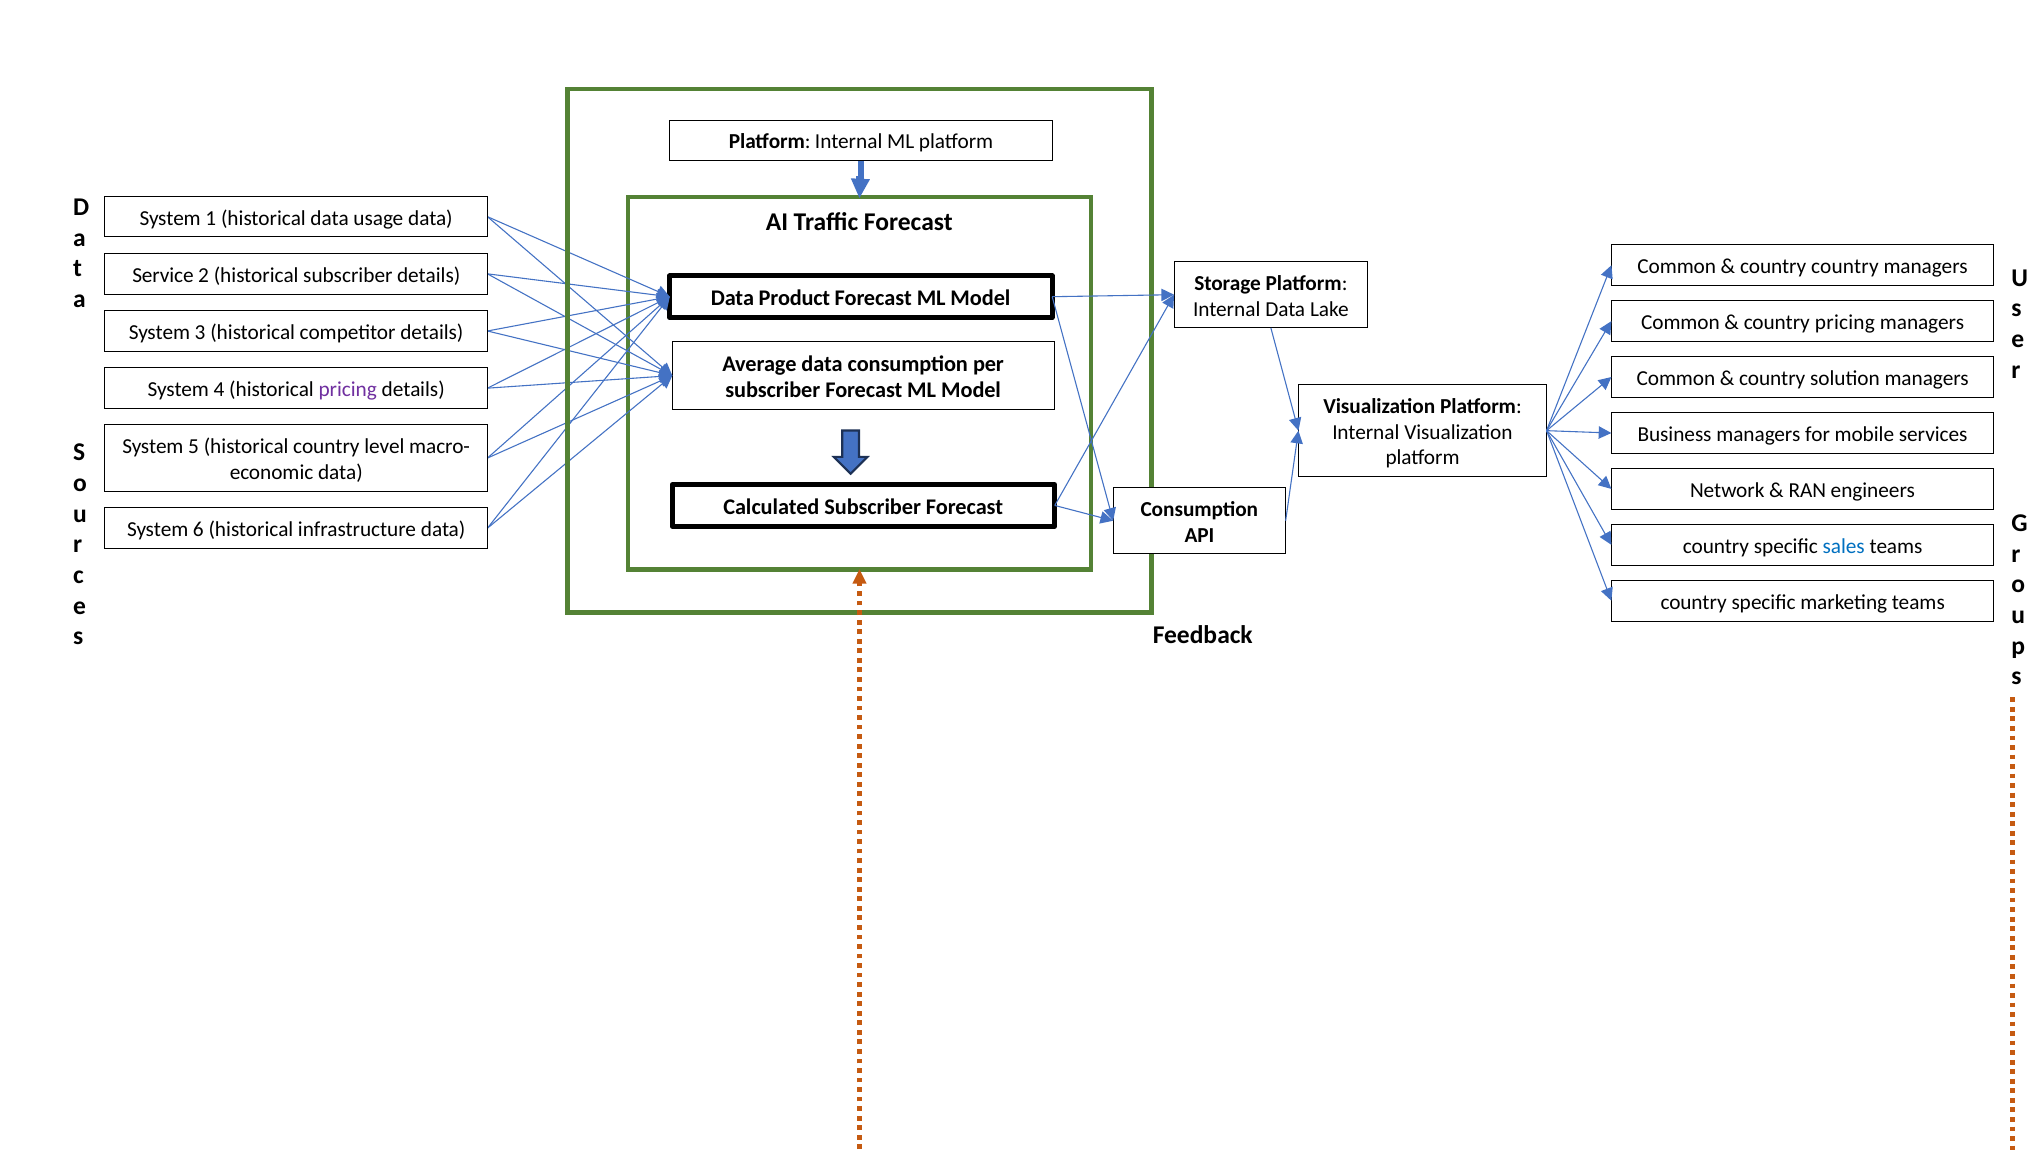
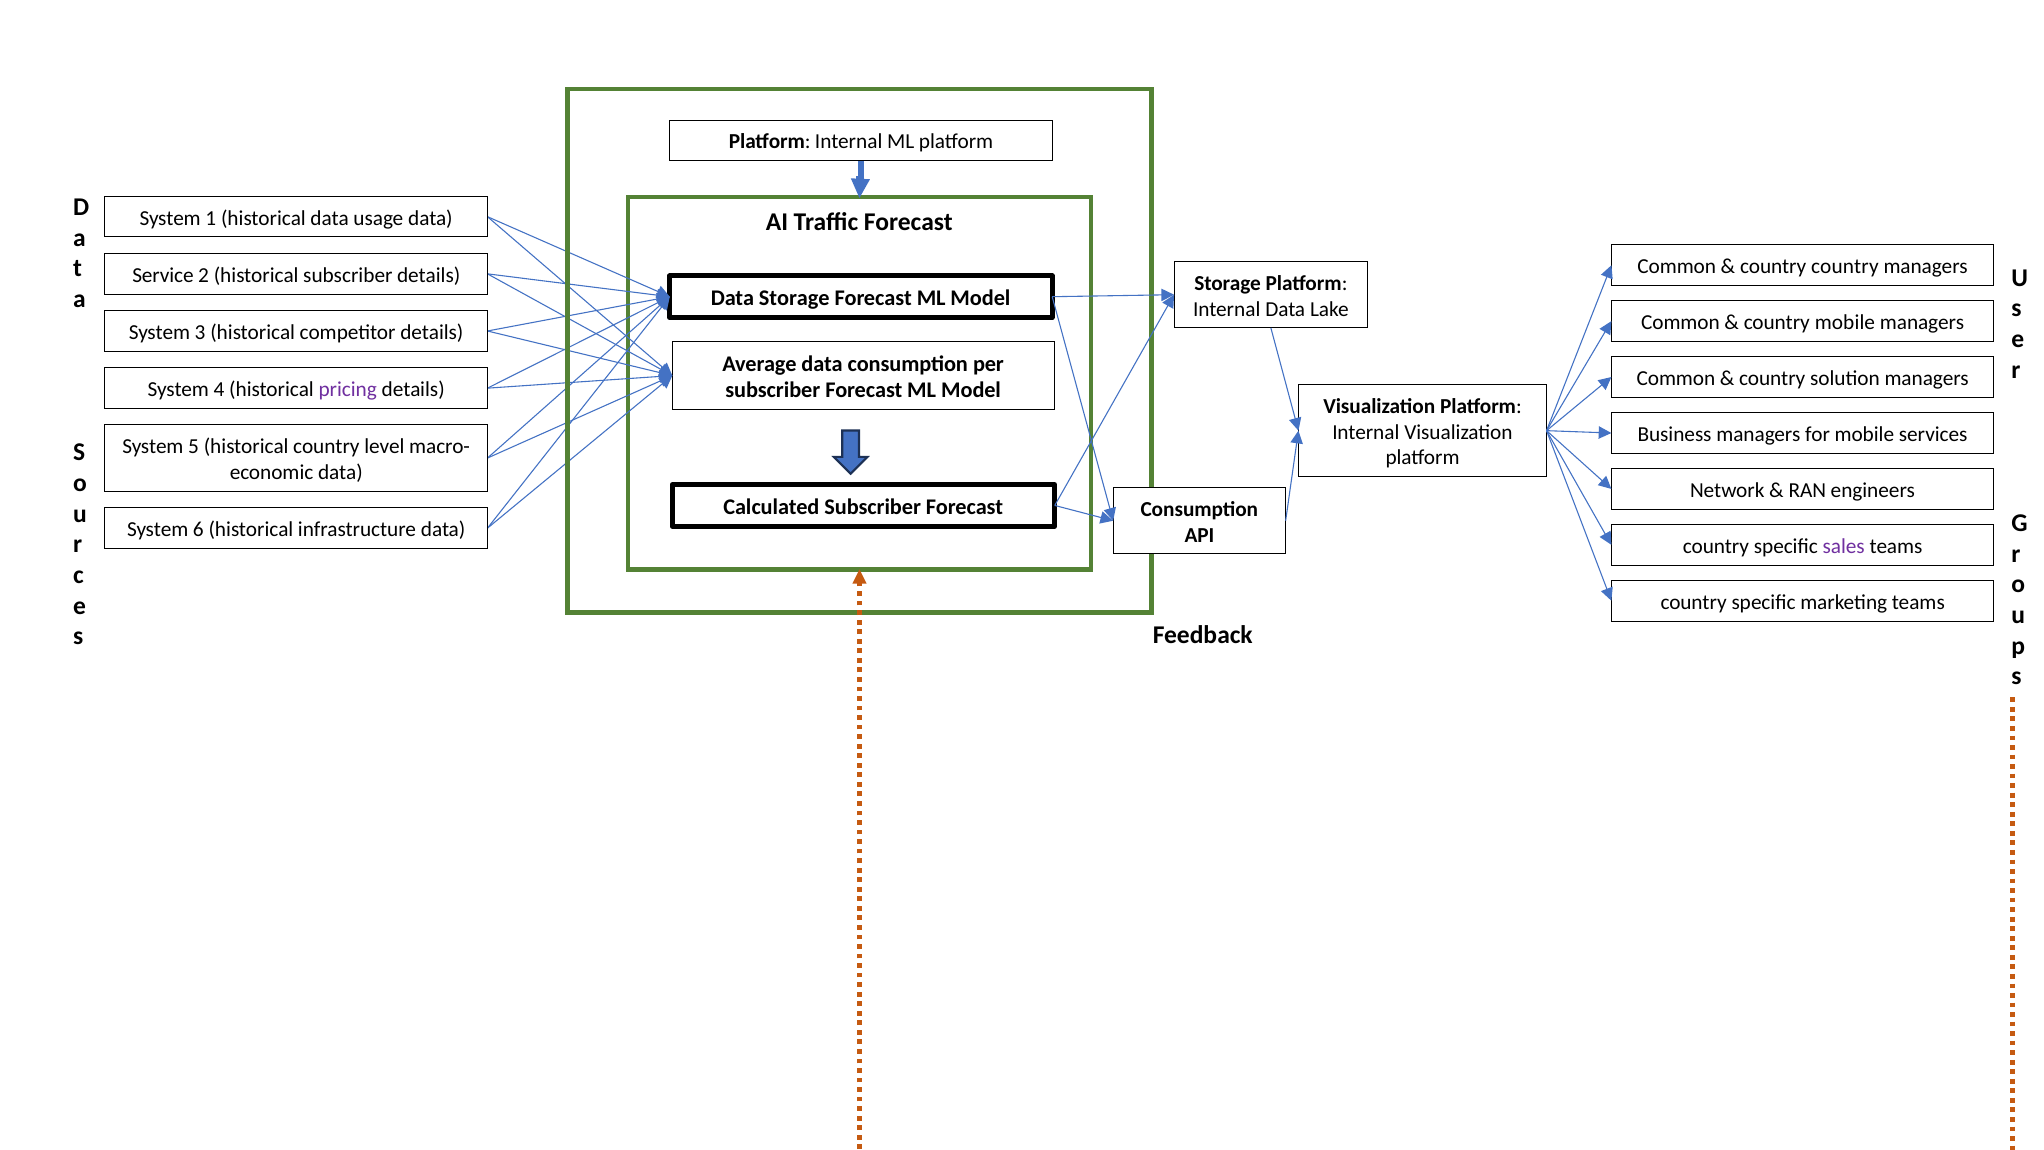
Data Product: Product -> Storage (794, 298)
country pricing: pricing -> mobile (1845, 323)
sales colour: blue -> purple (1844, 546)
